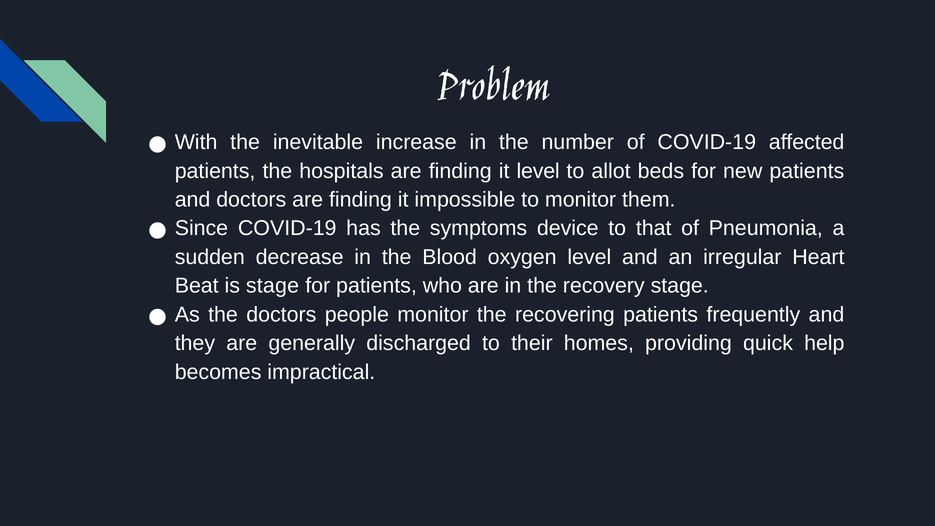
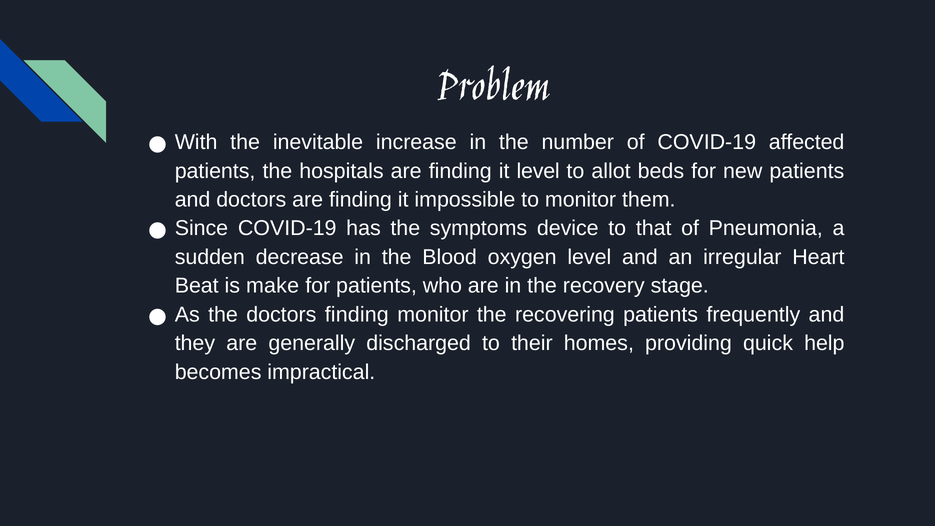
is stage: stage -> make (273, 286)
doctors people: people -> finding (357, 315)
